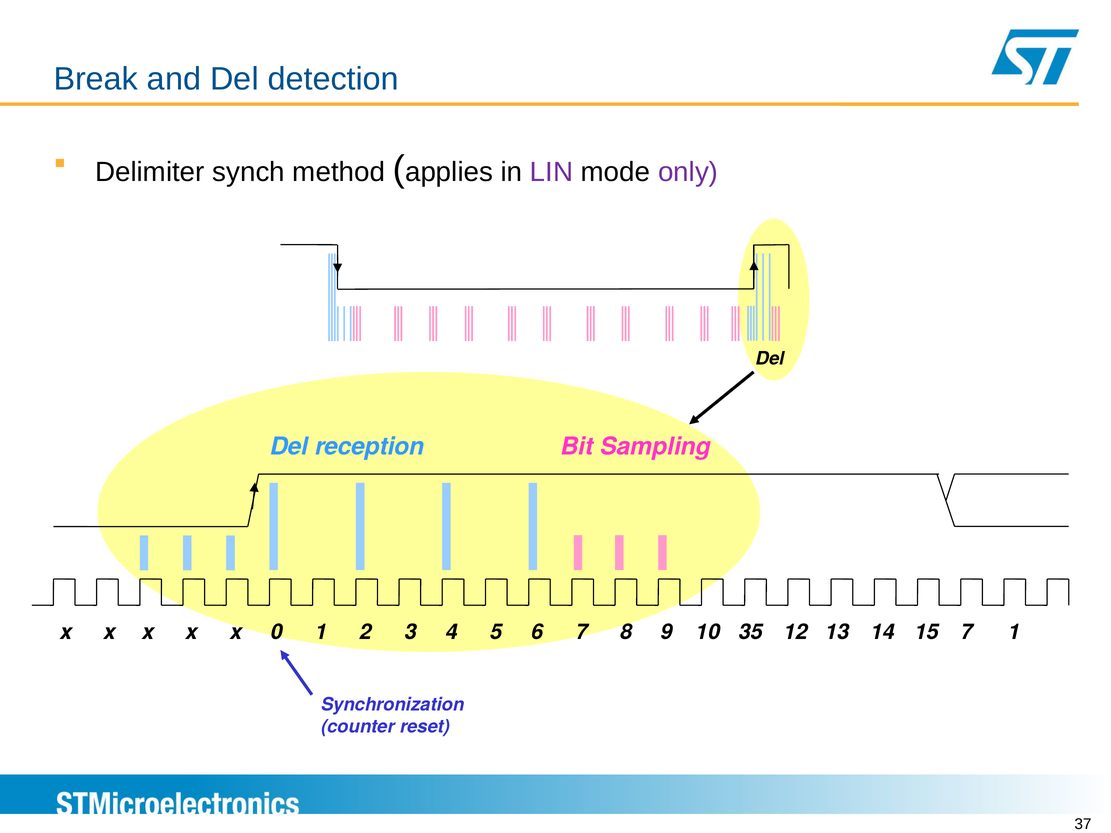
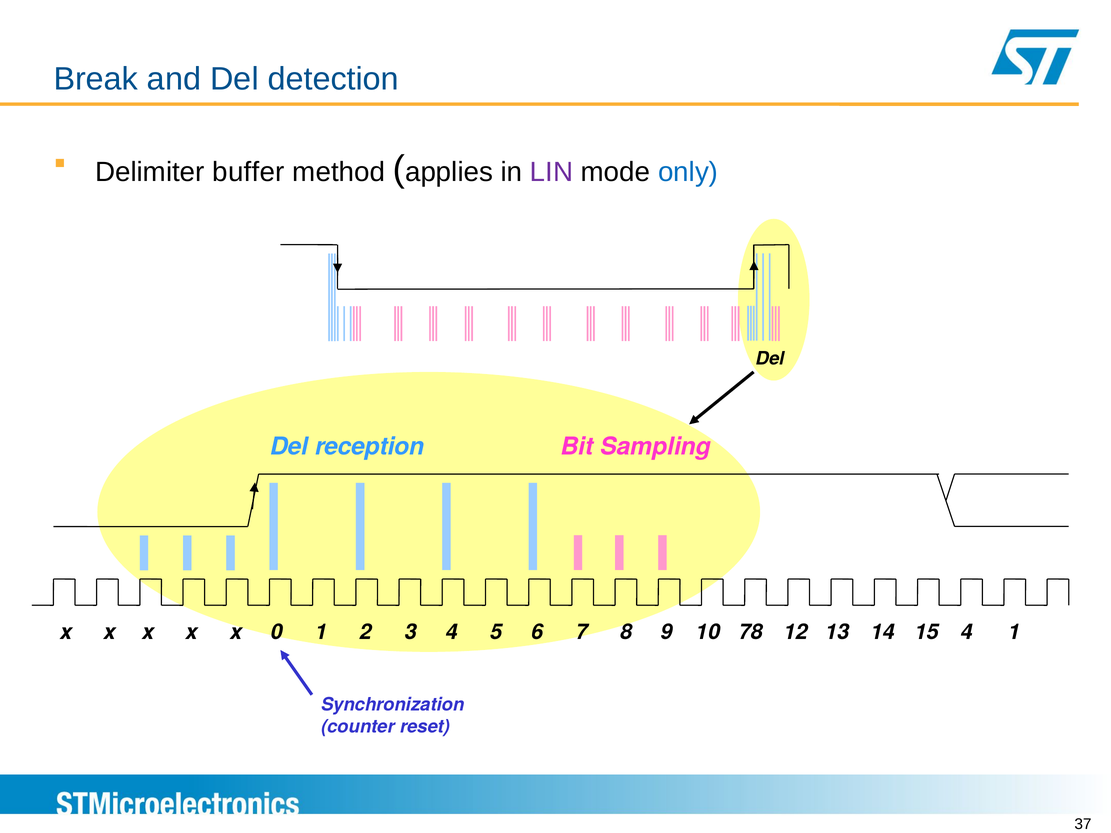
synch: synch -> buffer (248, 172)
only colour: purple -> blue (688, 172)
35: 35 -> 78 (751, 632)
15 7: 7 -> 4 (967, 632)
